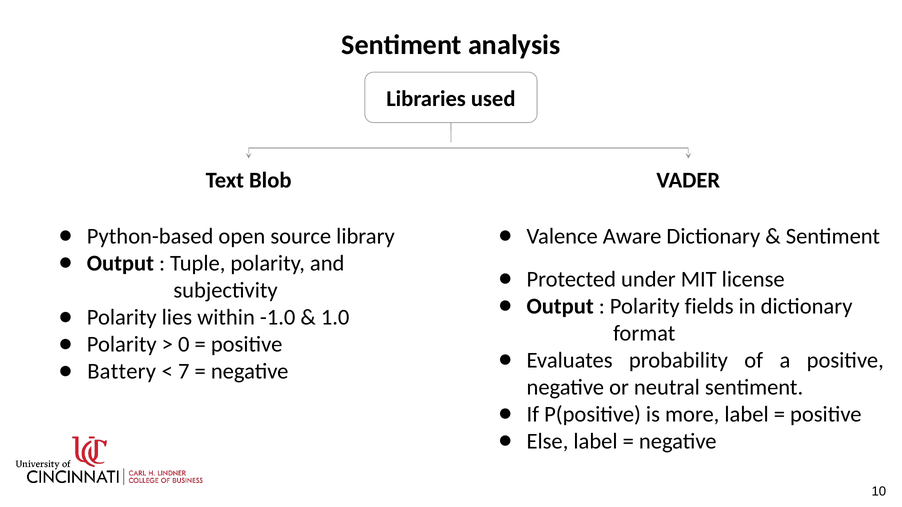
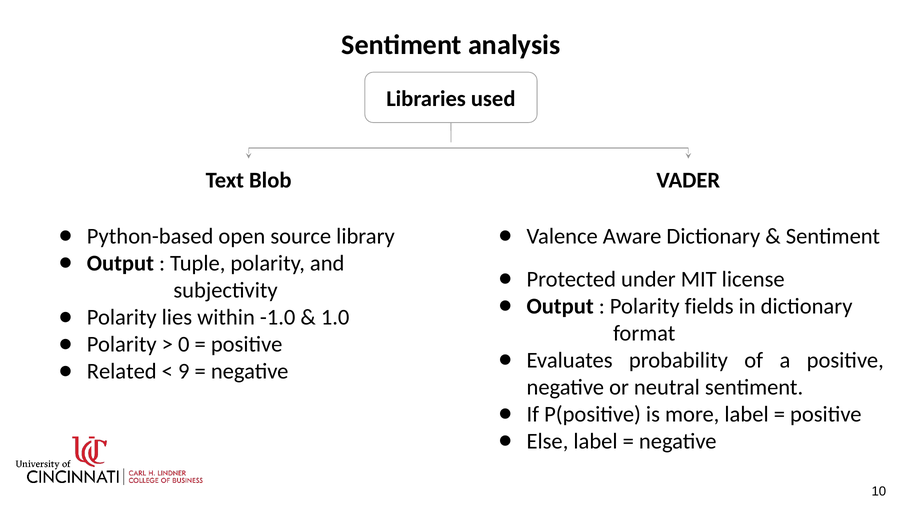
Battery: Battery -> Related (122, 372)
7: 7 -> 9 (184, 372)
